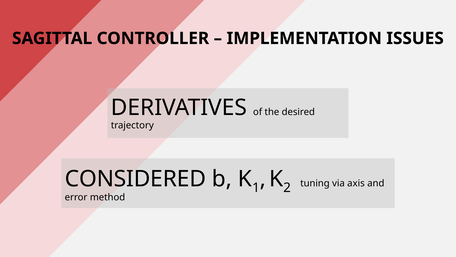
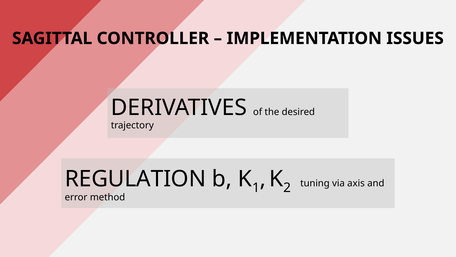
CONSIDERED: CONSIDERED -> REGULATION (135, 179)
